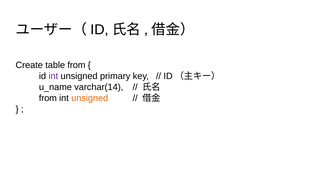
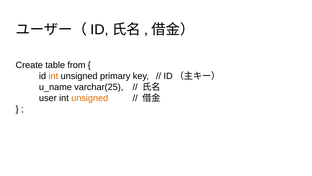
int colour: purple -> orange (53, 76)
varchar(14: varchar(14 -> varchar(25 (99, 87)
from: from -> user (48, 98)
